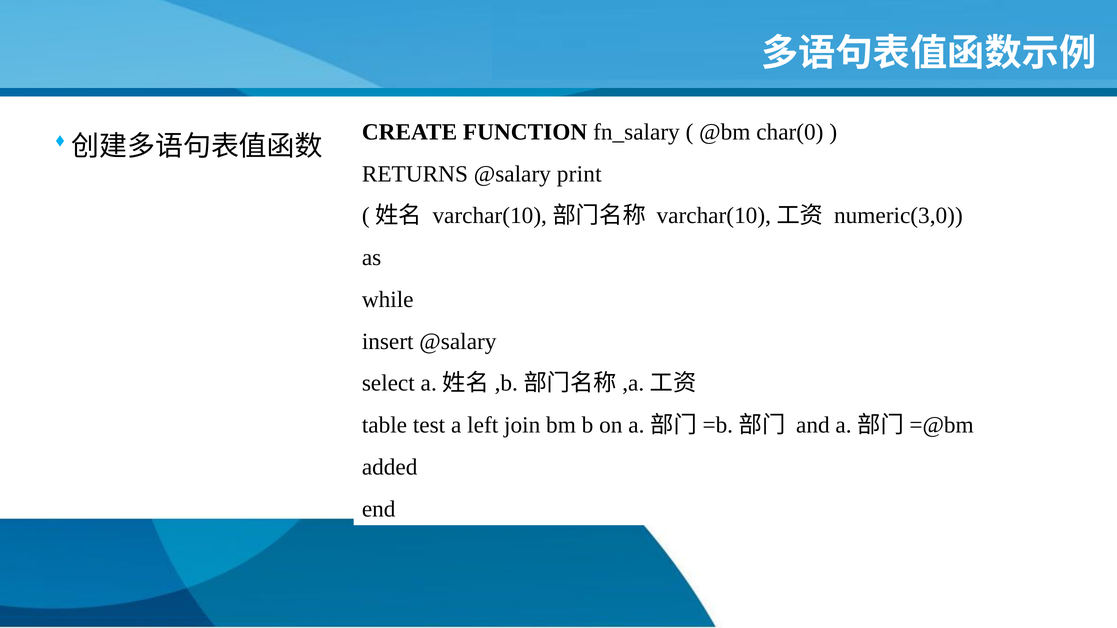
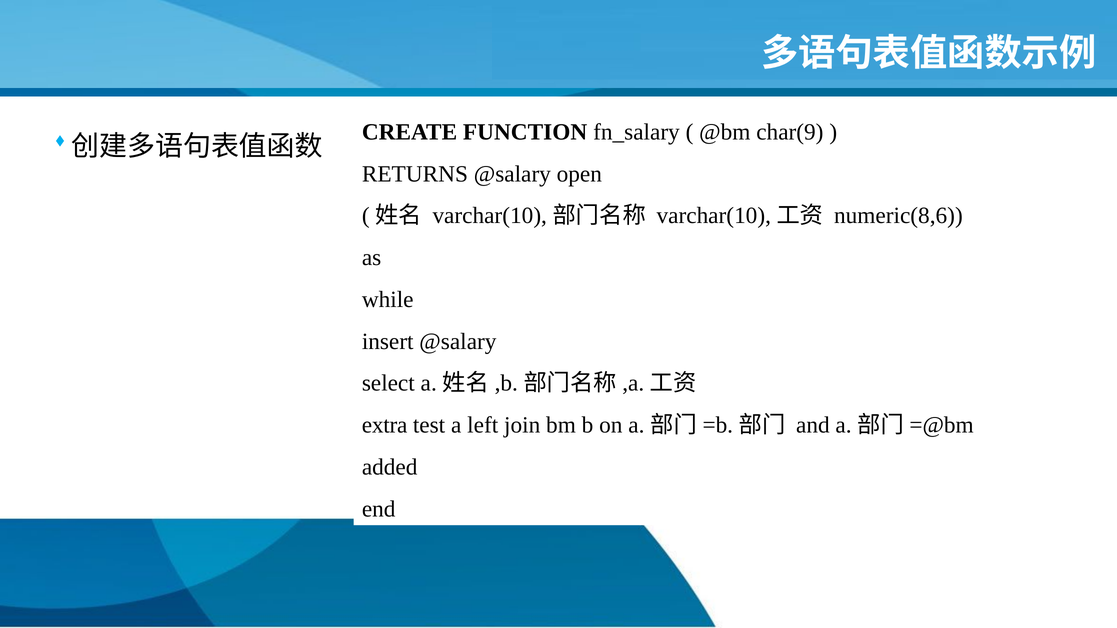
char(0: char(0 -> char(9 (790, 132)
print: print -> open (579, 174)
numeric(3,0: numeric(3,0 -> numeric(8,6 (898, 216)
table: table -> extra (385, 425)
